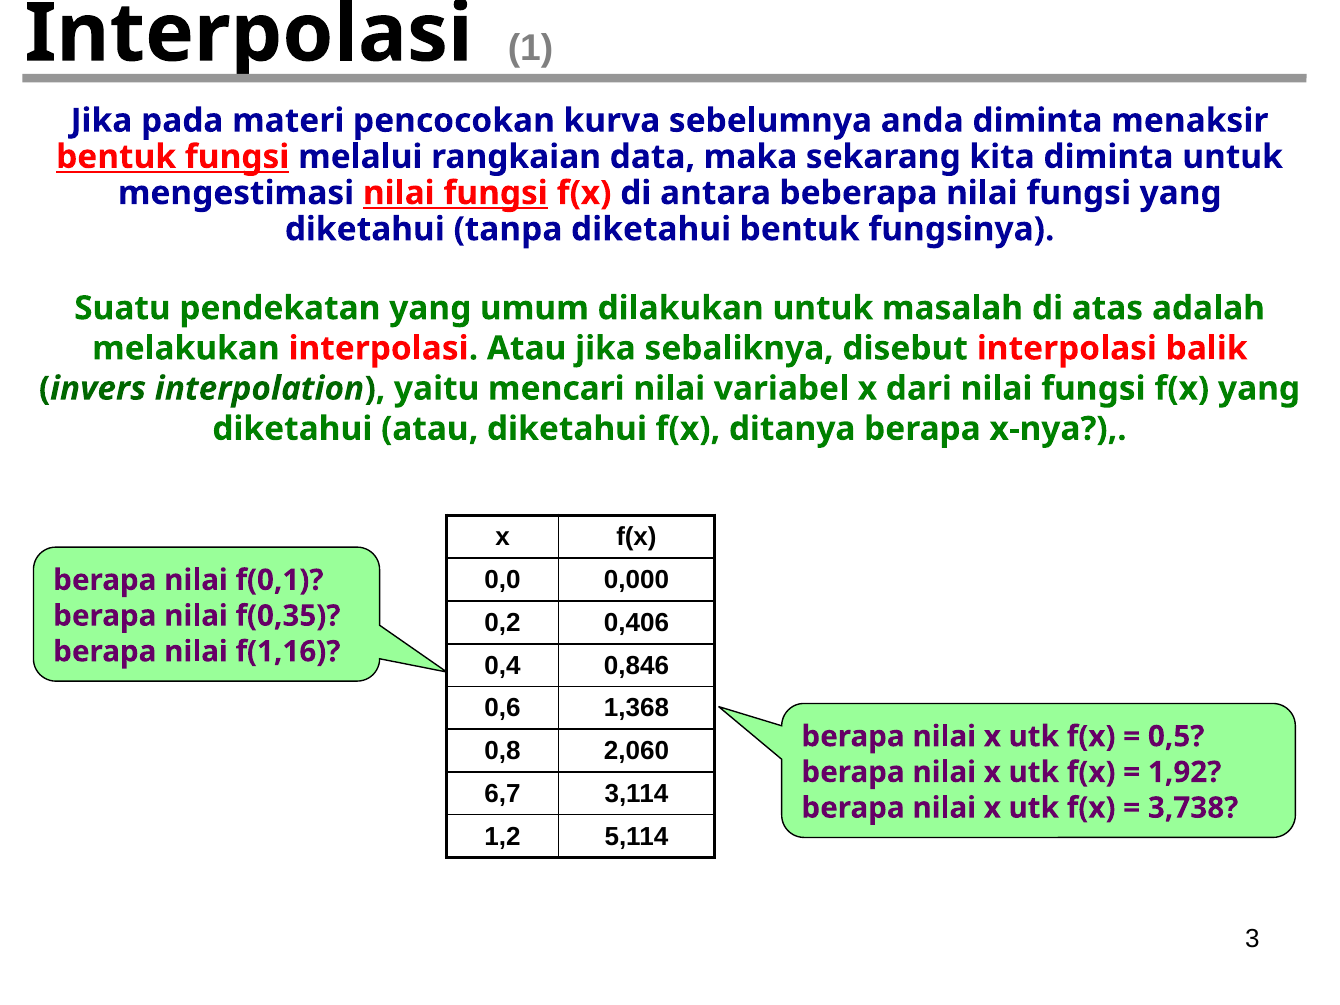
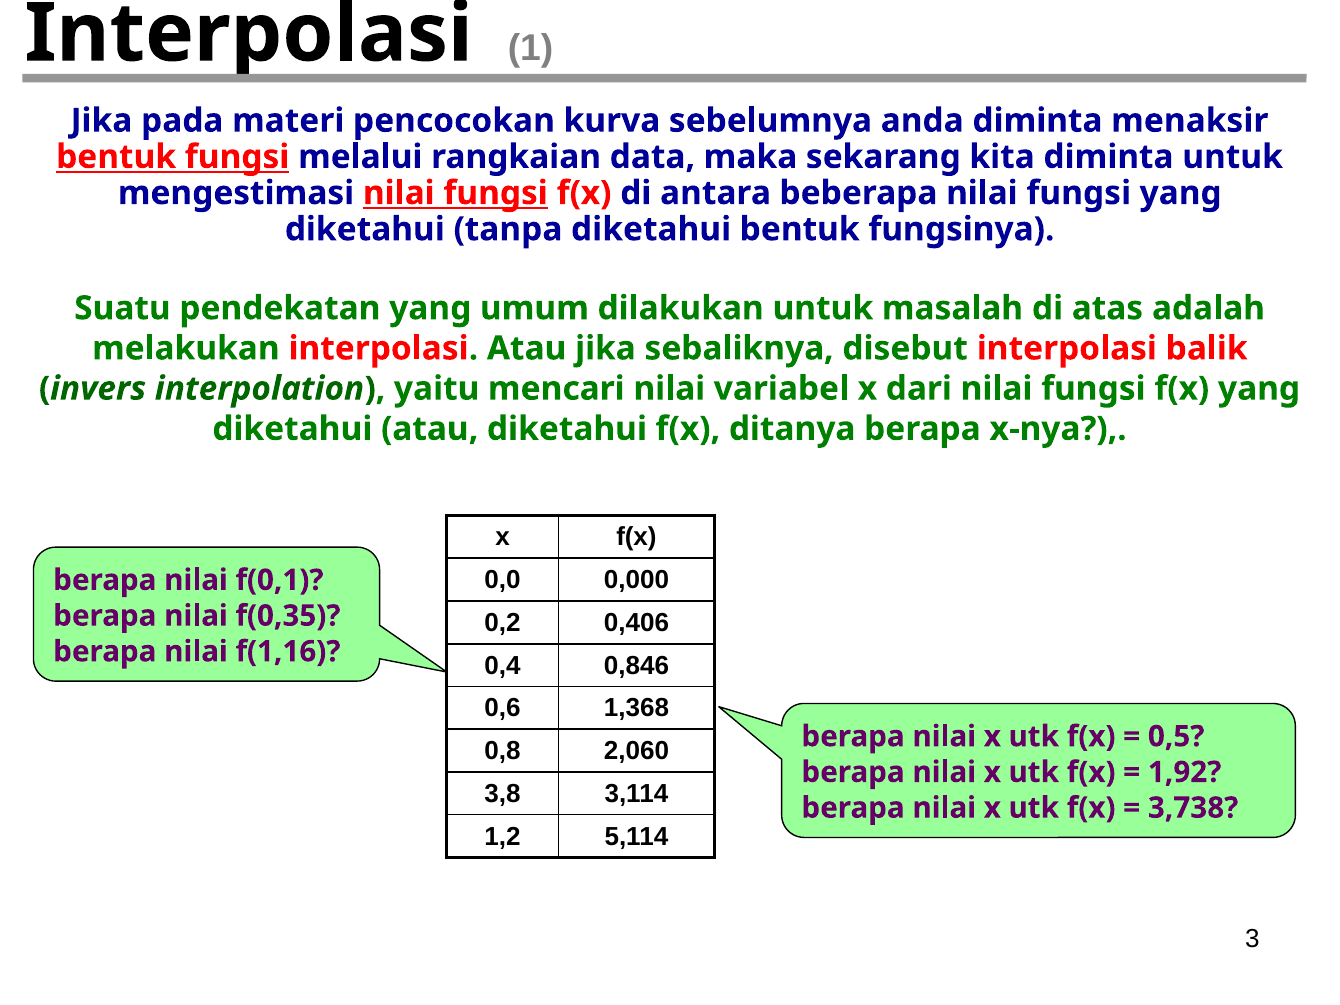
6,7: 6,7 -> 3,8 (502, 794)
